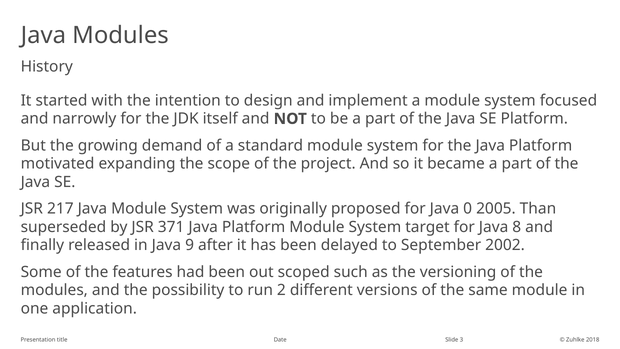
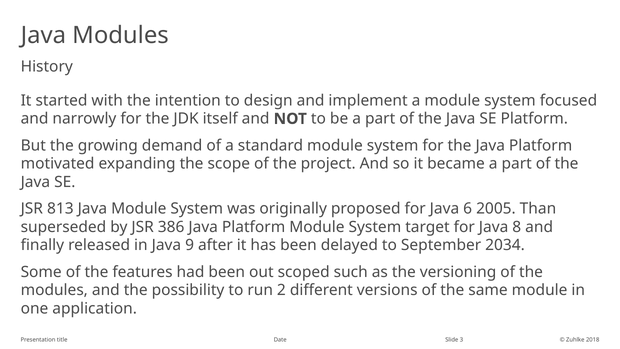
217: 217 -> 813 (60, 209)
0: 0 -> 6 (468, 209)
371: 371 -> 386 (171, 227)
2002: 2002 -> 2034 (505, 245)
